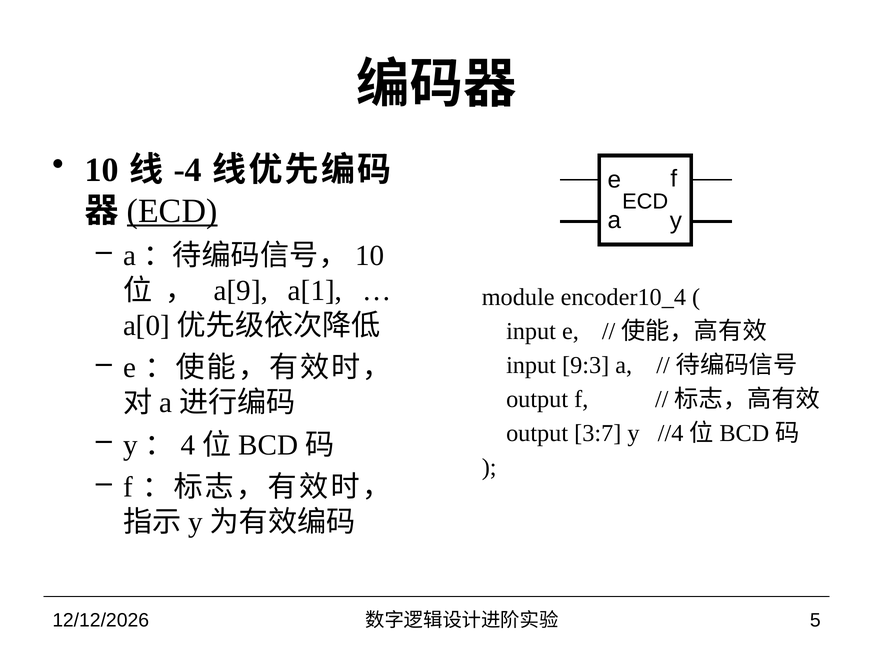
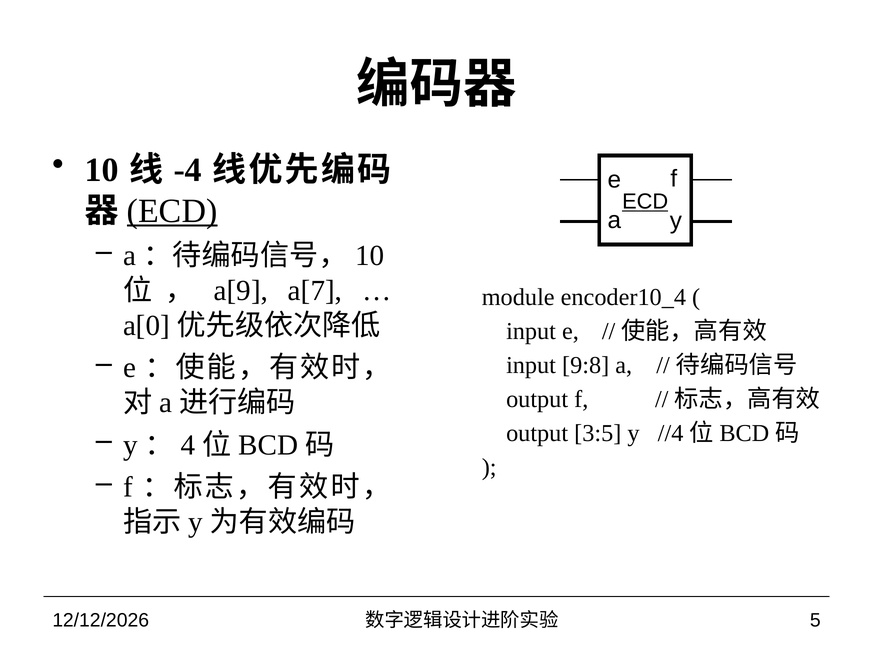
ECD underline: none -> present (645, 201)
a[1: a[1 -> a[7 (315, 291)
9:3: 9:3 -> 9:8 (586, 365)
3:7: 3:7 -> 3:5 (598, 433)
